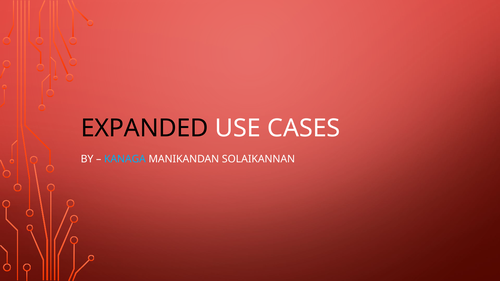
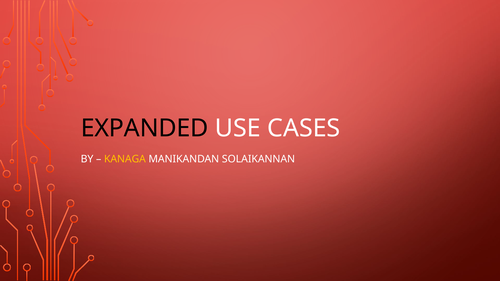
KANAGA colour: light blue -> yellow (125, 159)
